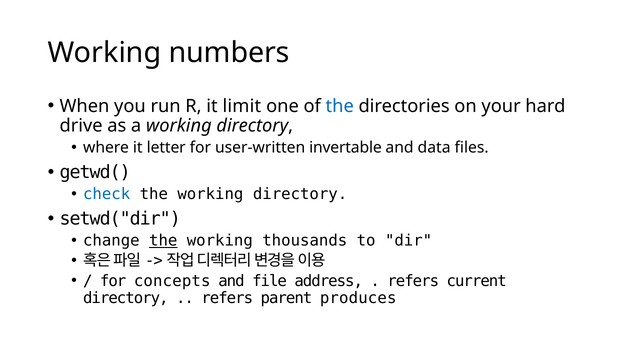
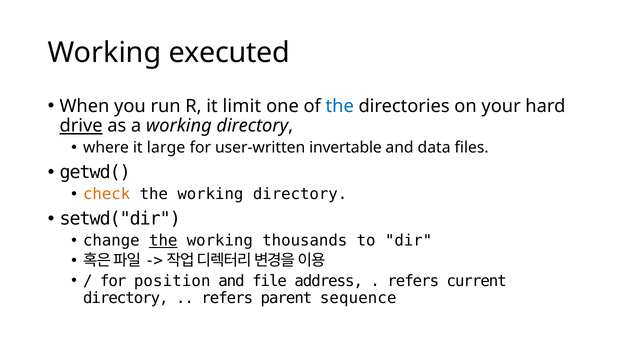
numbers: numbers -> executed (229, 53)
drive underline: none -> present (81, 126)
letter: letter -> large (166, 147)
check colour: blue -> orange (107, 194)
concepts: concepts -> position (172, 281)
produces: produces -> sequence (358, 298)
